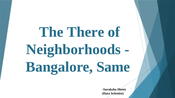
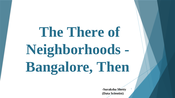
Same: Same -> Then (113, 67)
